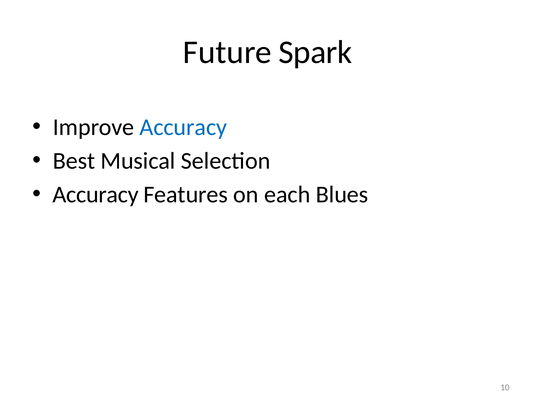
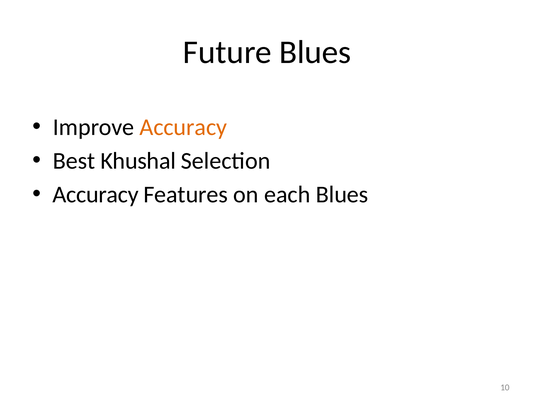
Future Spark: Spark -> Blues (315, 52)
Accuracy colour: blue -> orange (183, 127)
Musical: Musical -> Khushal (138, 161)
